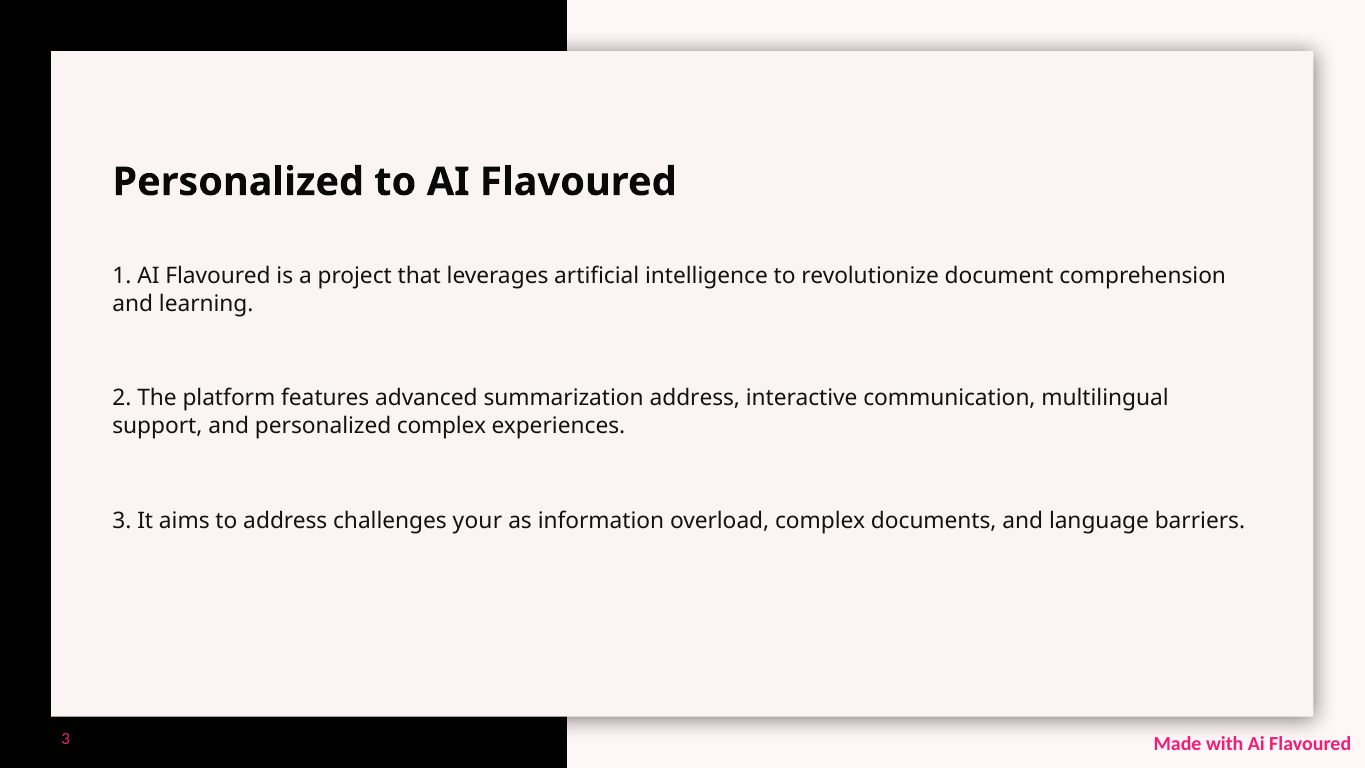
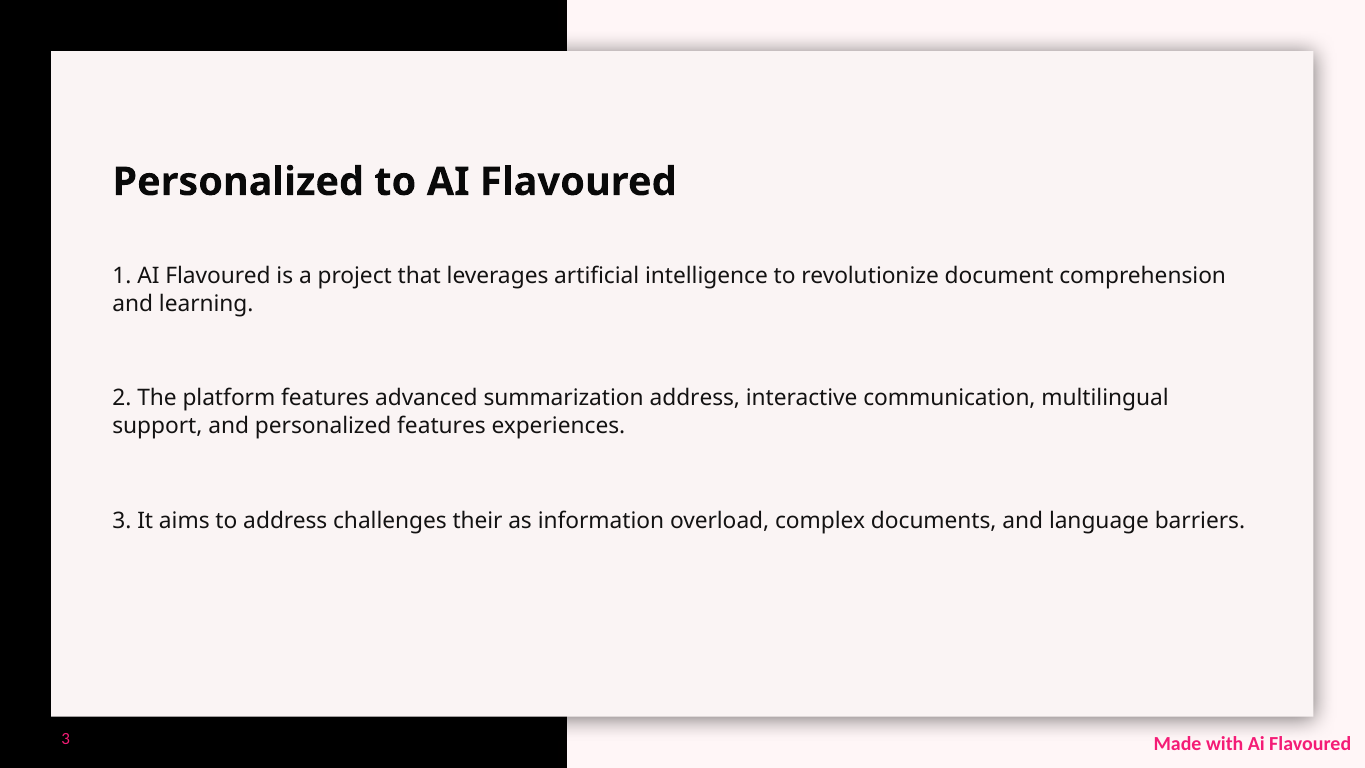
personalized complex: complex -> features (441, 426)
your: your -> their (478, 521)
